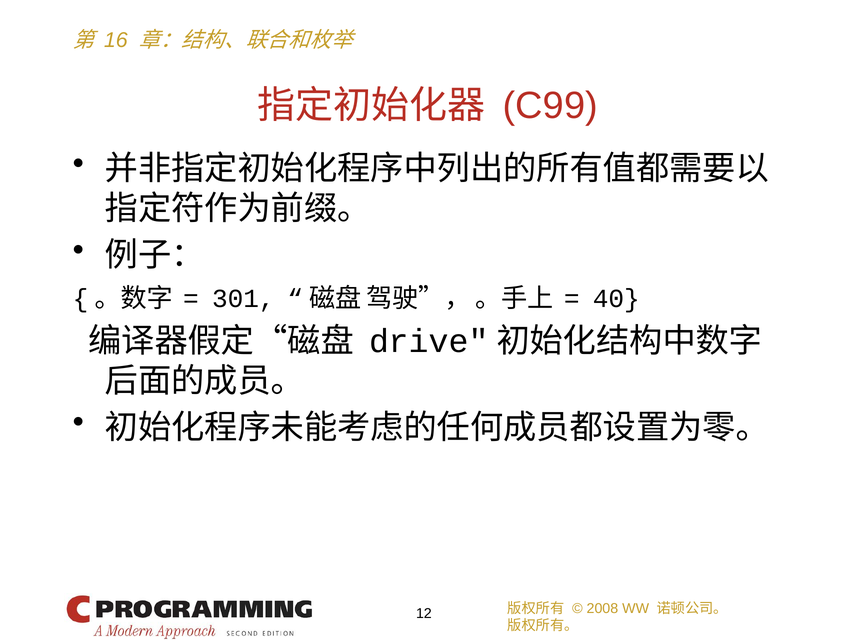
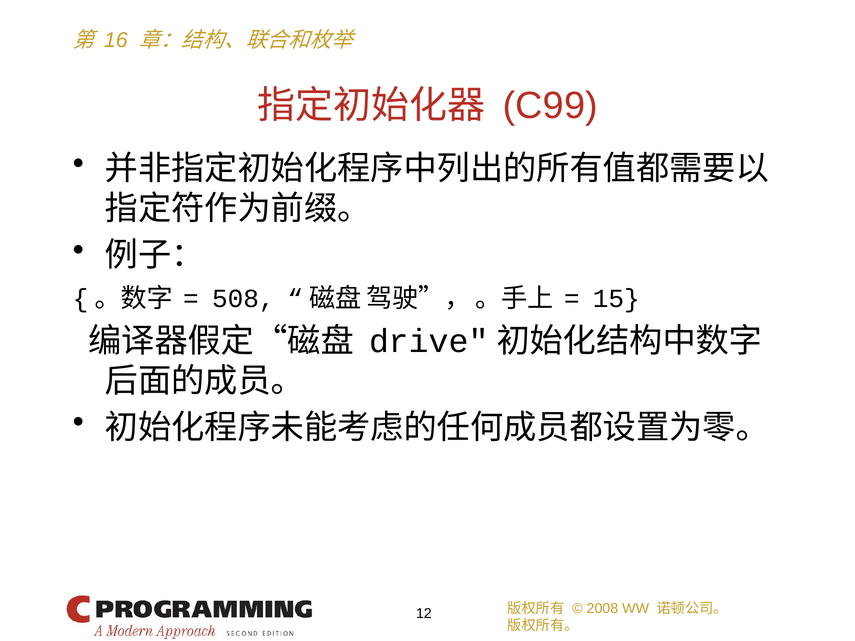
301: 301 -> 508 (243, 299)
40: 40 -> 15 (616, 299)
